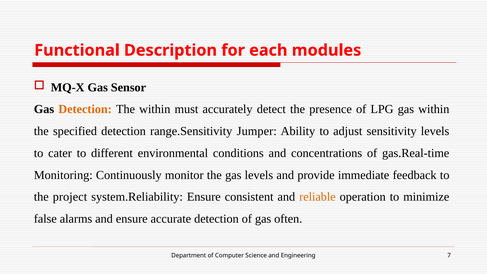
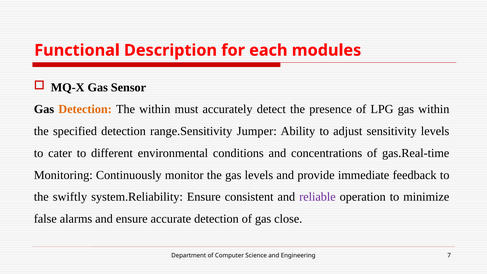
project: project -> swiftly (70, 197)
reliable colour: orange -> purple (317, 197)
often: often -> close (288, 219)
